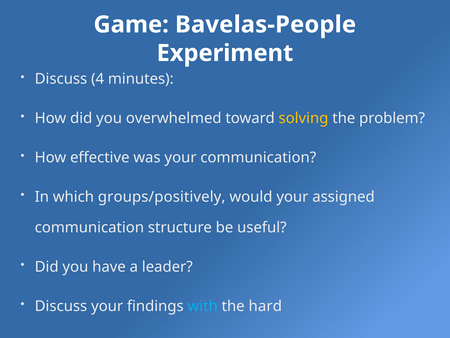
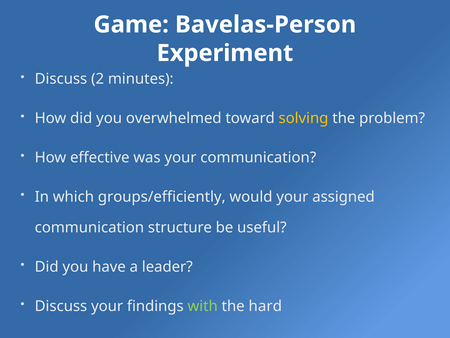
Bavelas-People: Bavelas-People -> Bavelas-Person (266, 25)
4: 4 -> 2 (98, 79)
groups/positively: groups/positively -> groups/efficiently (162, 197)
with colour: light blue -> light green (203, 306)
